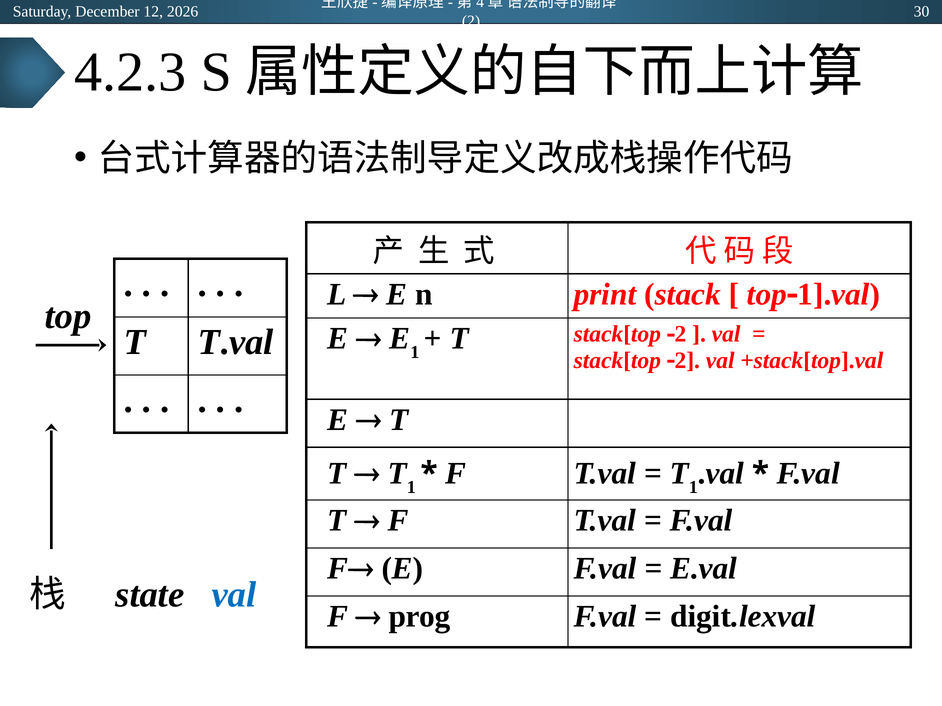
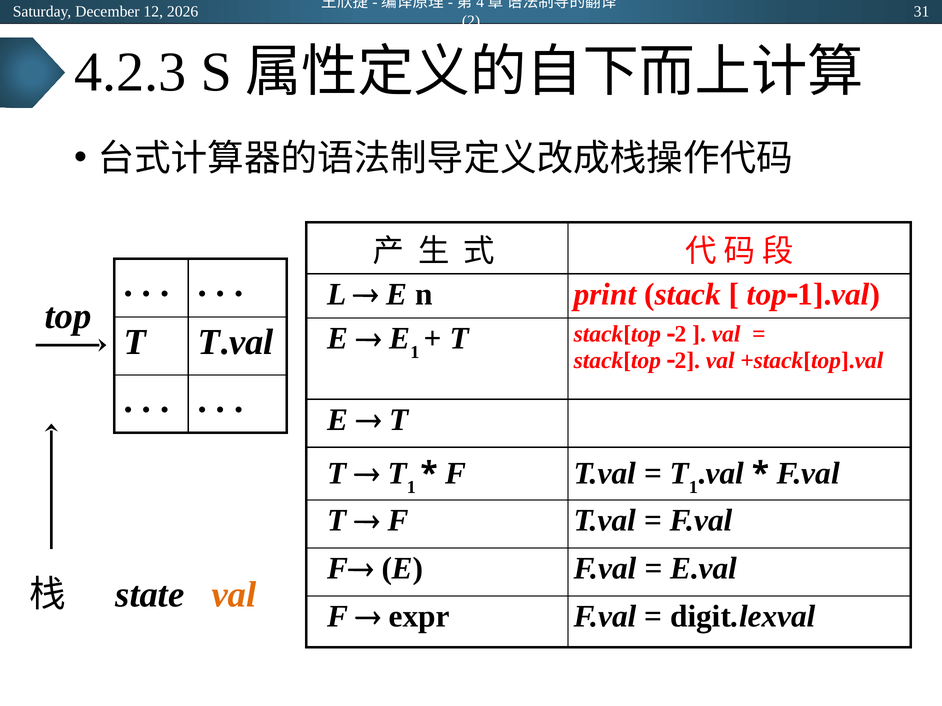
30: 30 -> 31 (922, 11)
val colour: blue -> orange (234, 595)
prog: prog -> expr (419, 617)
